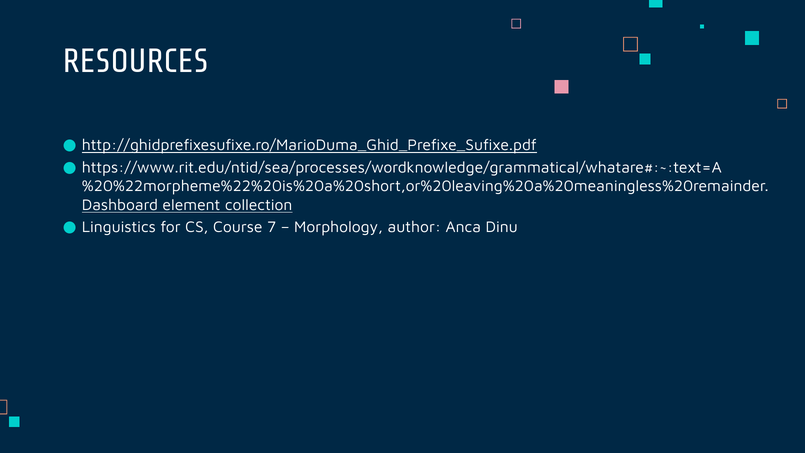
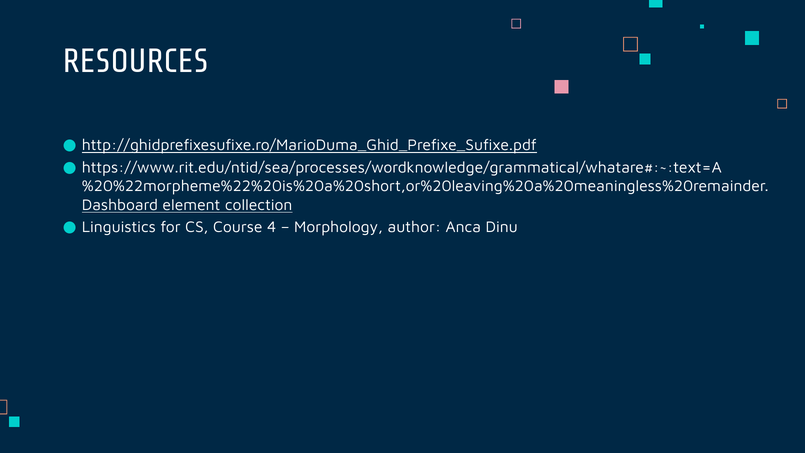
7: 7 -> 4 (272, 227)
